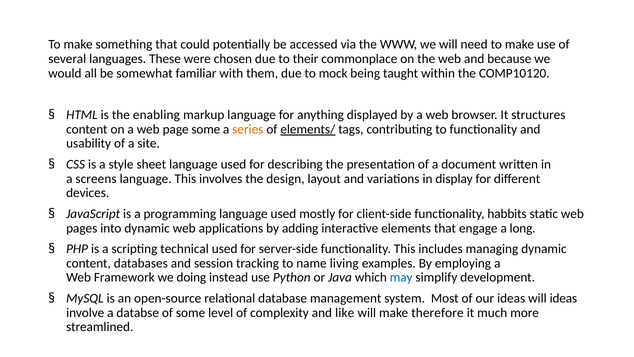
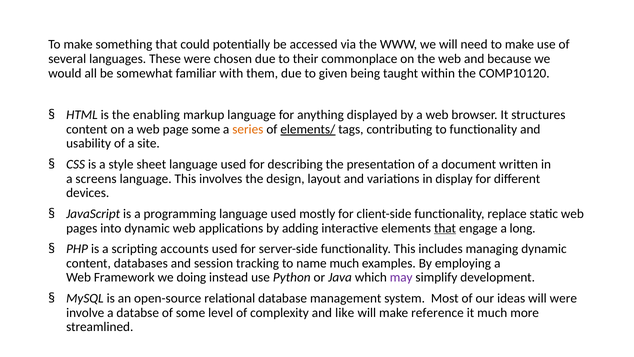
mock: mock -> given (333, 73)
habbits: habbits -> replace (507, 214)
that underline: none -> present (445, 228)
technical: technical -> accounts (185, 249)
name living: living -> much (344, 263)
may colour: blue -> purple (401, 277)
will ideas: ideas -> were (563, 298)
therefore: therefore -> reference (437, 312)
